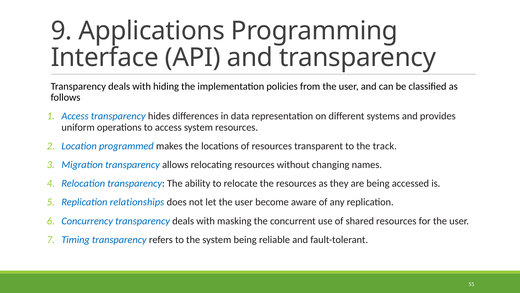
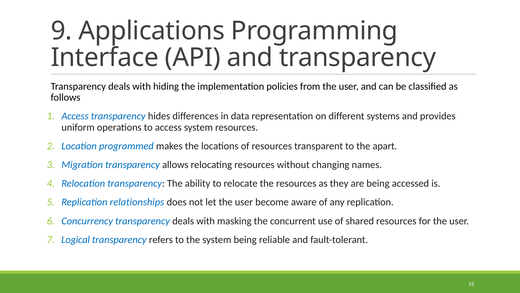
track: track -> apart (385, 146)
Timing: Timing -> Logical (76, 239)
